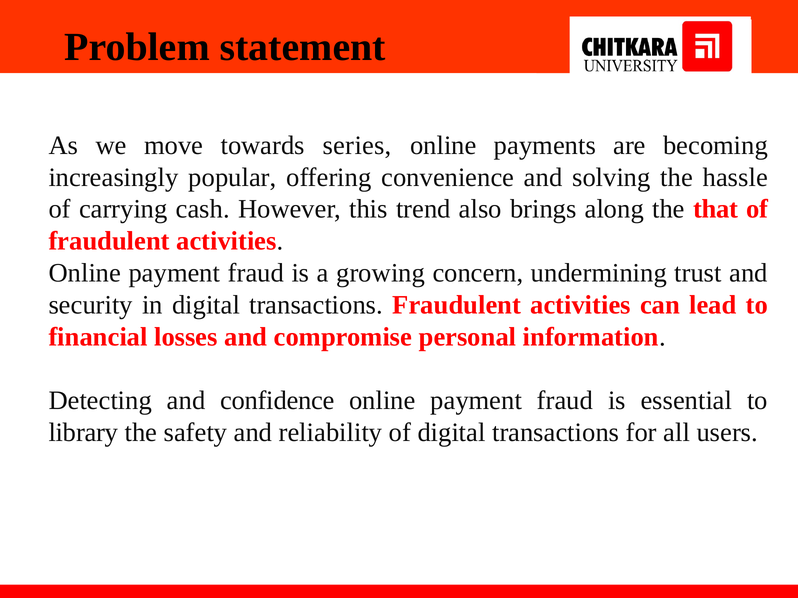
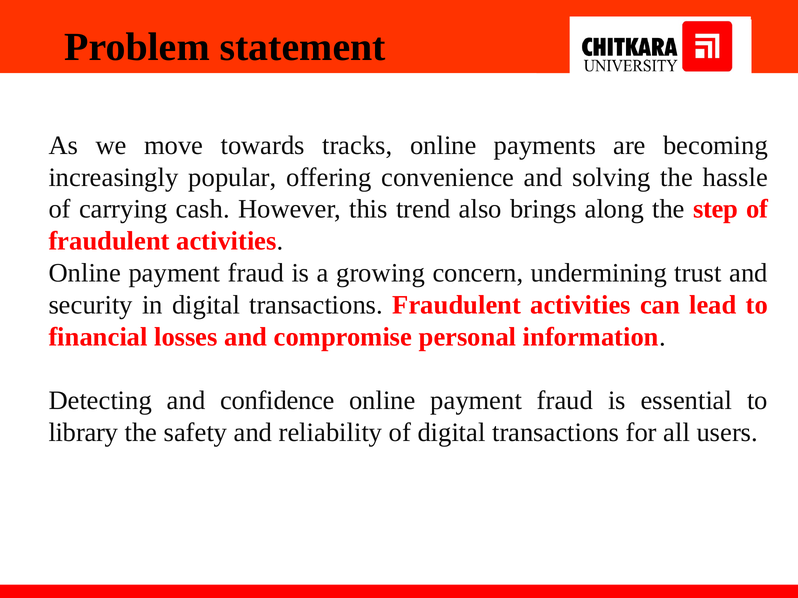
series: series -> tracks (357, 146)
that: that -> step (716, 209)
